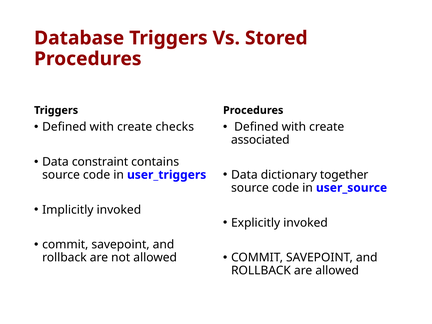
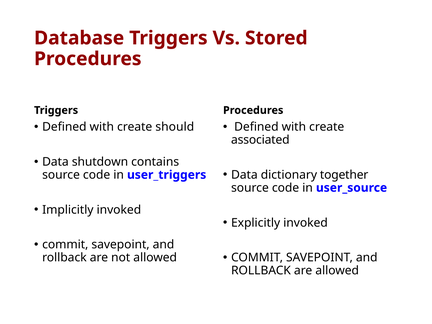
checks: checks -> should (175, 127)
constraint: constraint -> shutdown (100, 162)
